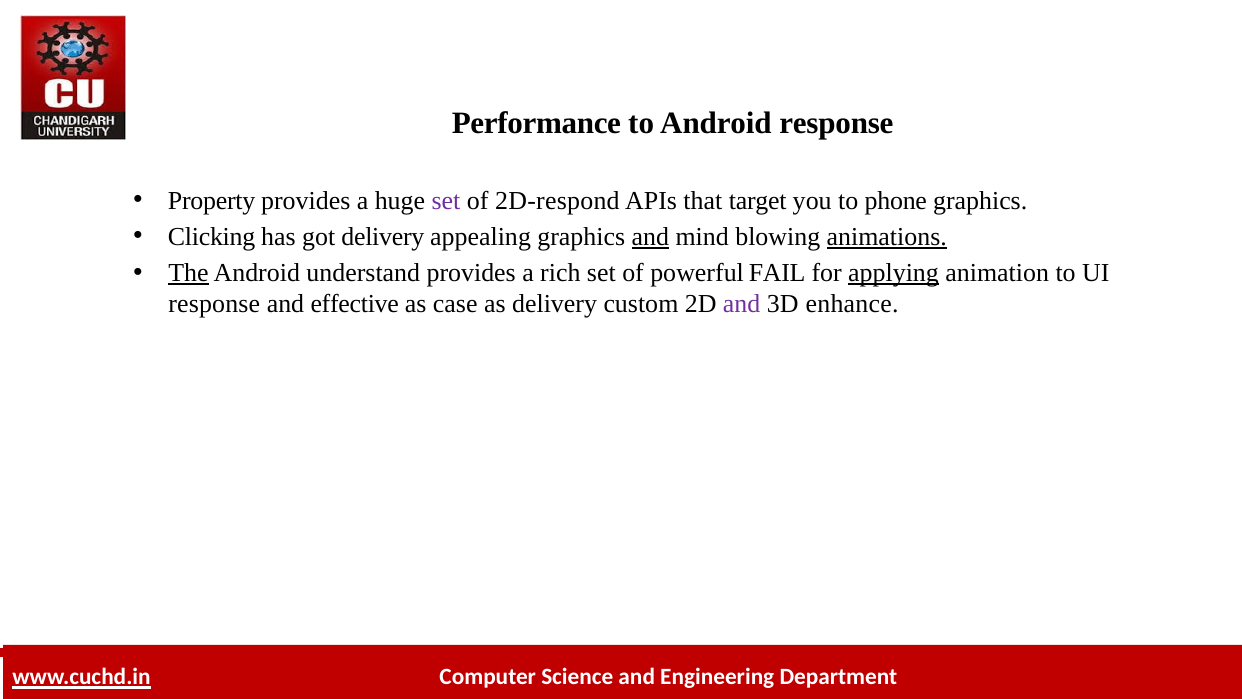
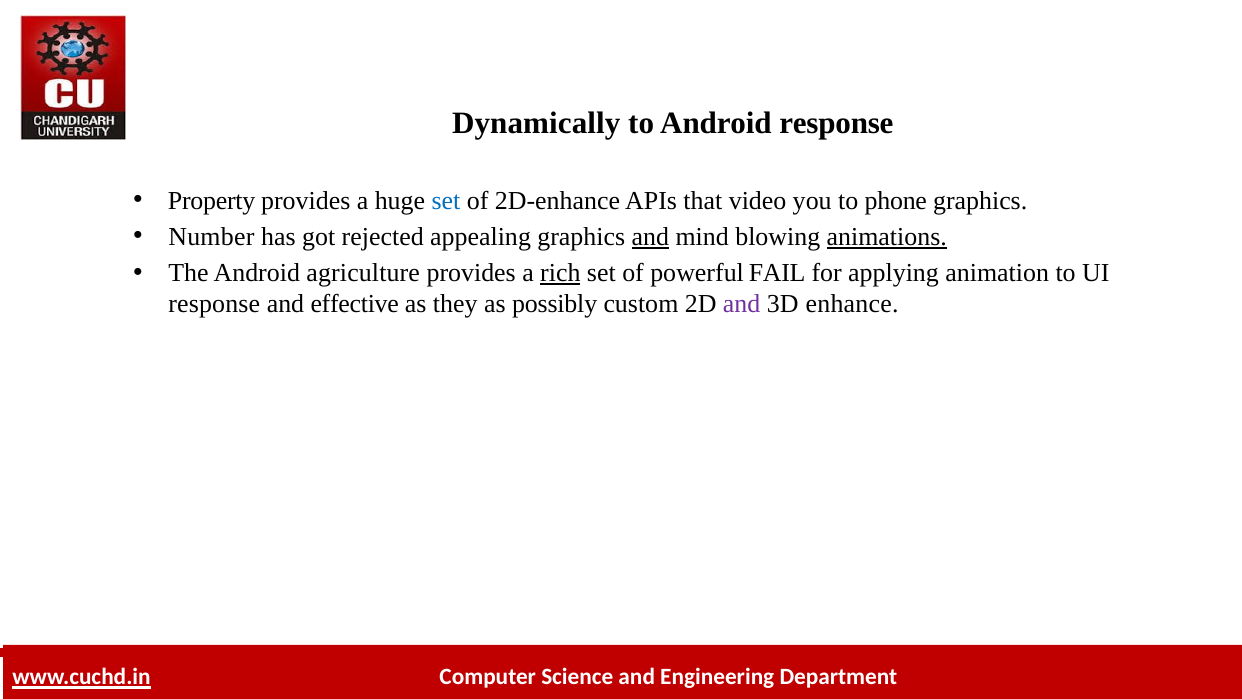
Performance: Performance -> Dynamically (536, 123)
set colour: purple -> blue (446, 201)
2D-respond: 2D-respond -> 2D-enhance (557, 201)
target: target -> video (758, 201)
Clicking: Clicking -> Number (211, 237)
got delivery: delivery -> rejected (383, 237)
The underline: present -> none (188, 273)
understand: understand -> agriculture (363, 273)
rich underline: none -> present (560, 273)
applying underline: present -> none (894, 273)
case: case -> they (455, 304)
as delivery: delivery -> possibly (555, 304)
